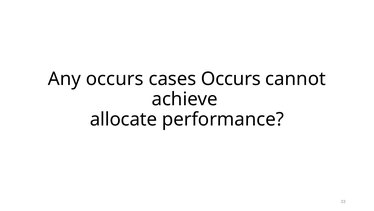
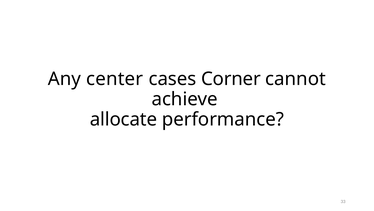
Any occurs: occurs -> center (115, 79)
cases Occurs: Occurs -> Corner (231, 79)
